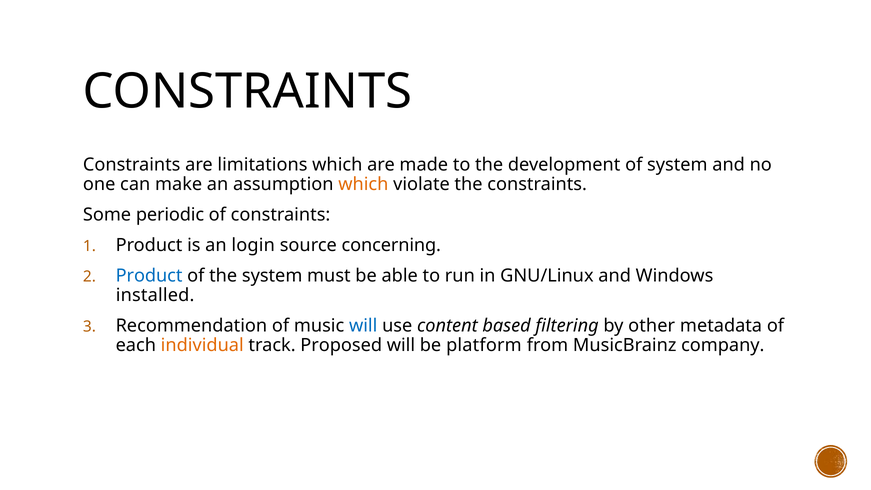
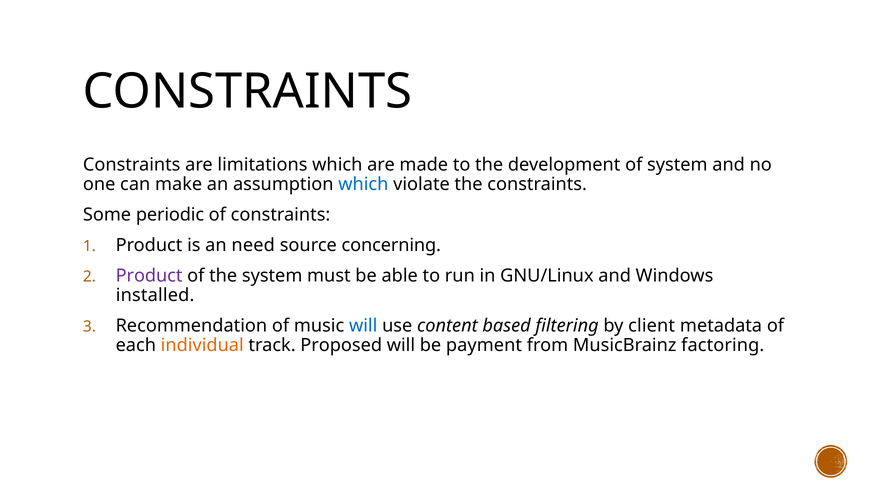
which colour: orange -> blue (363, 184)
login: login -> need (253, 245)
Product colour: blue -> purple (149, 276)
other: other -> client (652, 326)
platform: platform -> payment (484, 345)
company: company -> factoring (723, 345)
